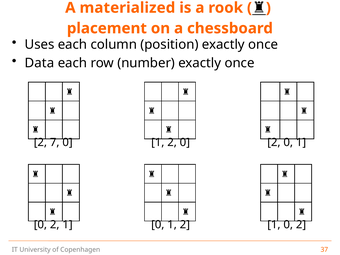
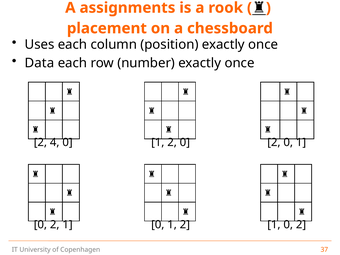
materialized: materialized -> assignments (127, 8)
7: 7 -> 4 (55, 142)
